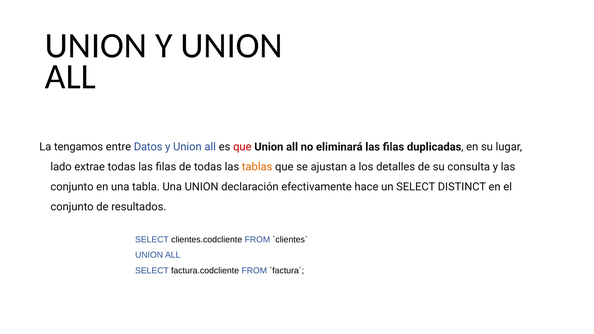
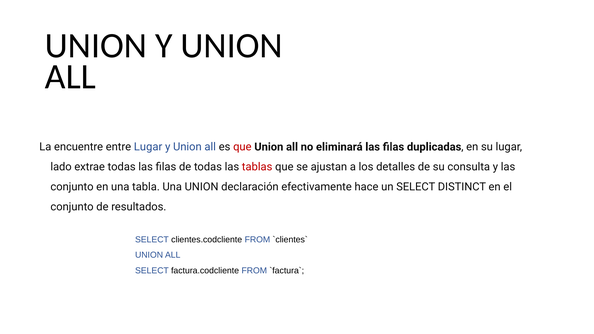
tengamos: tengamos -> encuentre (79, 147)
entre Datos: Datos -> Lugar (148, 147)
tablas colour: orange -> red (257, 167)
